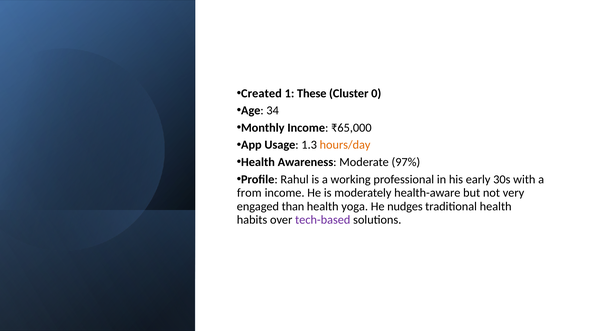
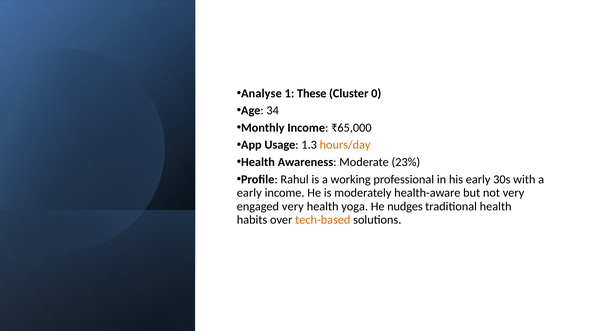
Created: Created -> Analyse (261, 93)
97%: 97% -> 23% (406, 162)
from: from -> early (249, 193)
engaged than: than -> very (293, 207)
tech-based colour: purple -> orange (323, 220)
